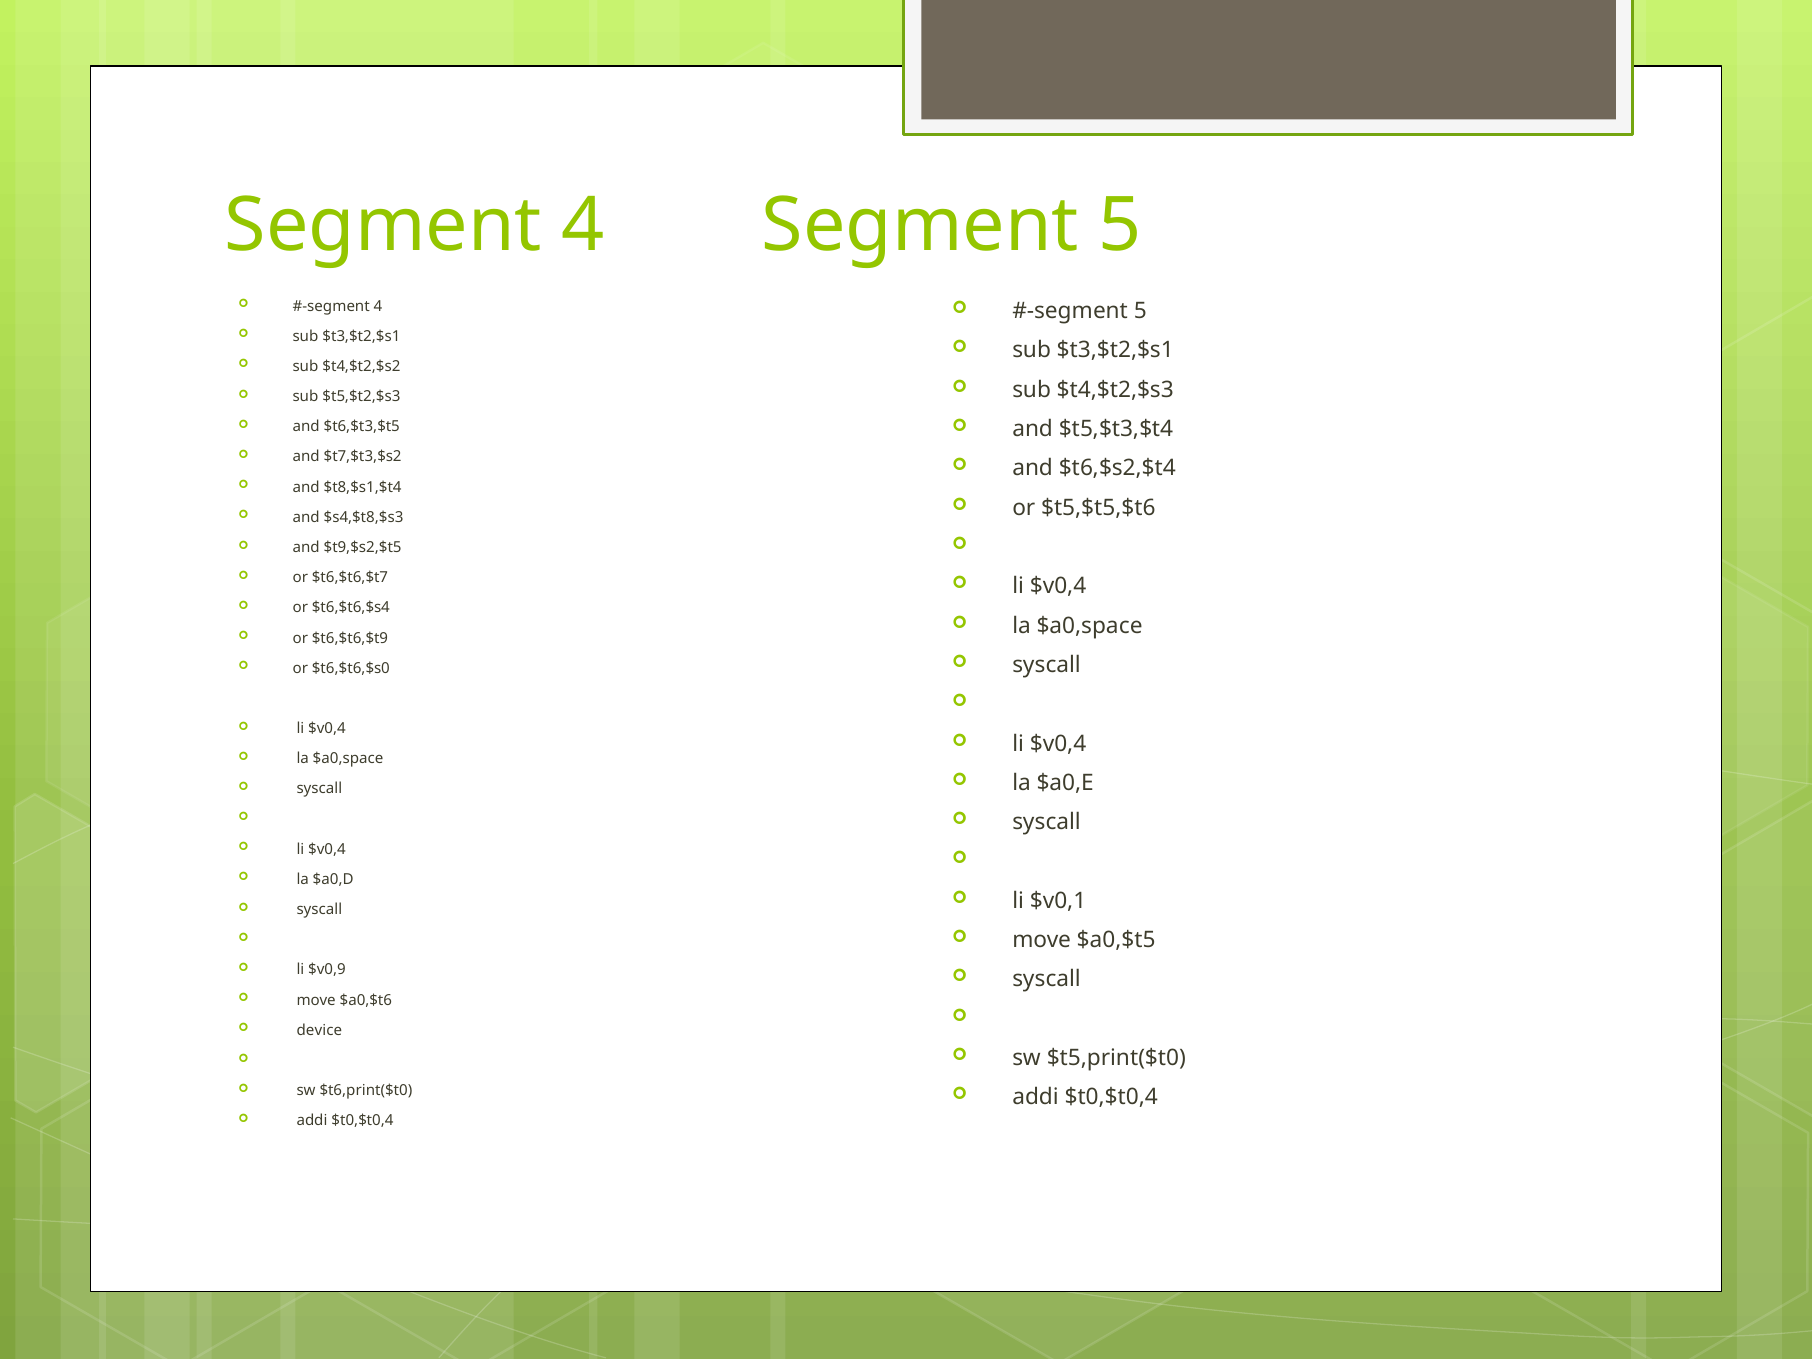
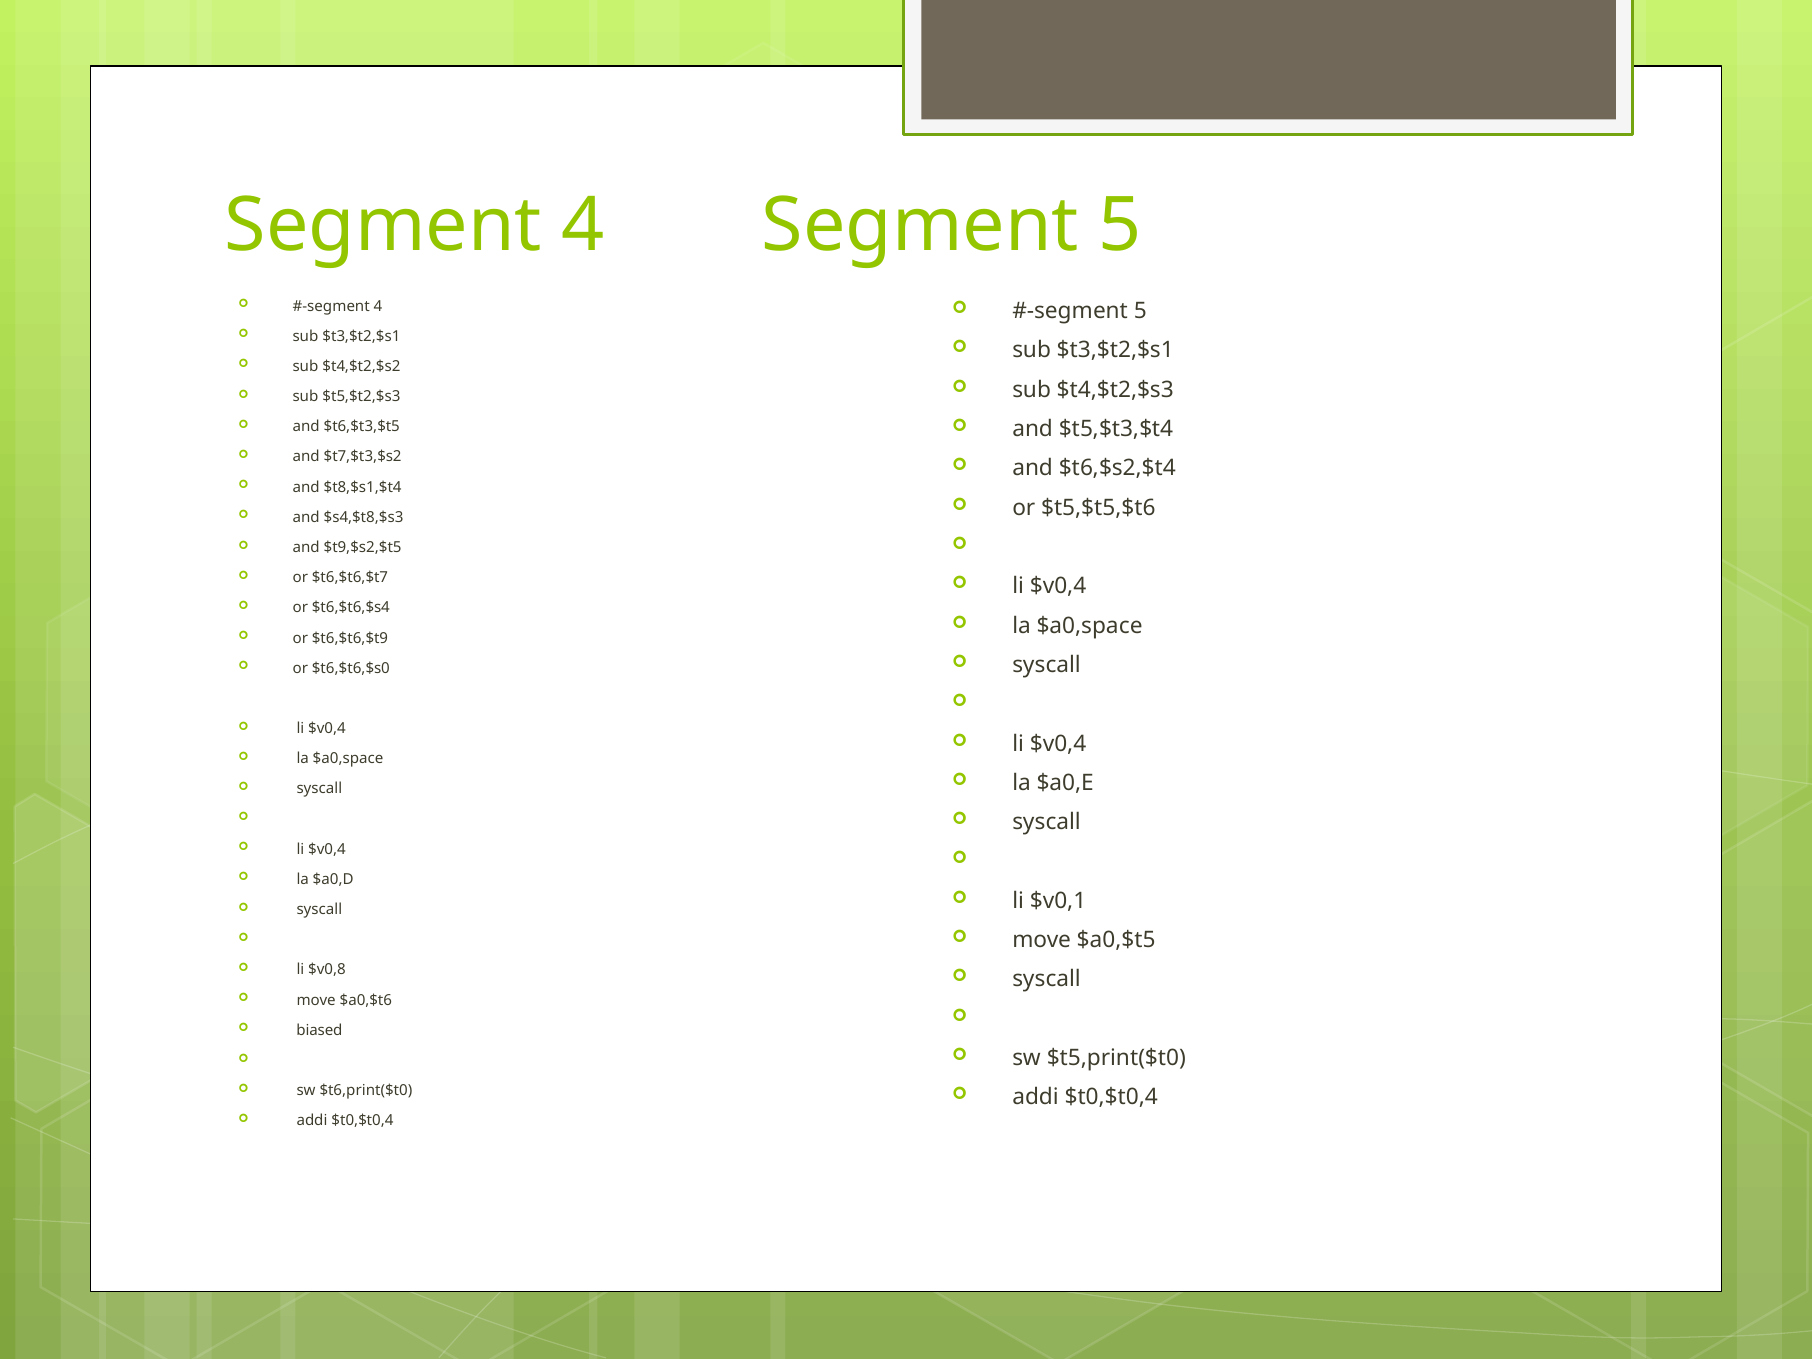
$v0,9: $v0,9 -> $v0,8 (327, 970)
device: device -> biased (319, 1030)
